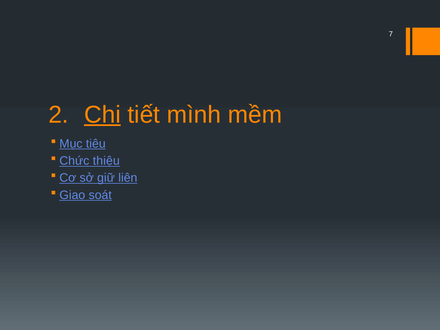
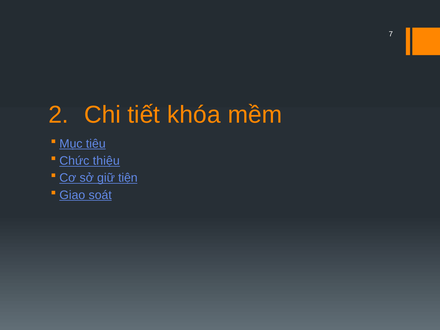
Chi underline: present -> none (102, 115)
mình: mình -> khóa (194, 115)
liên: liên -> tiện (128, 178)
